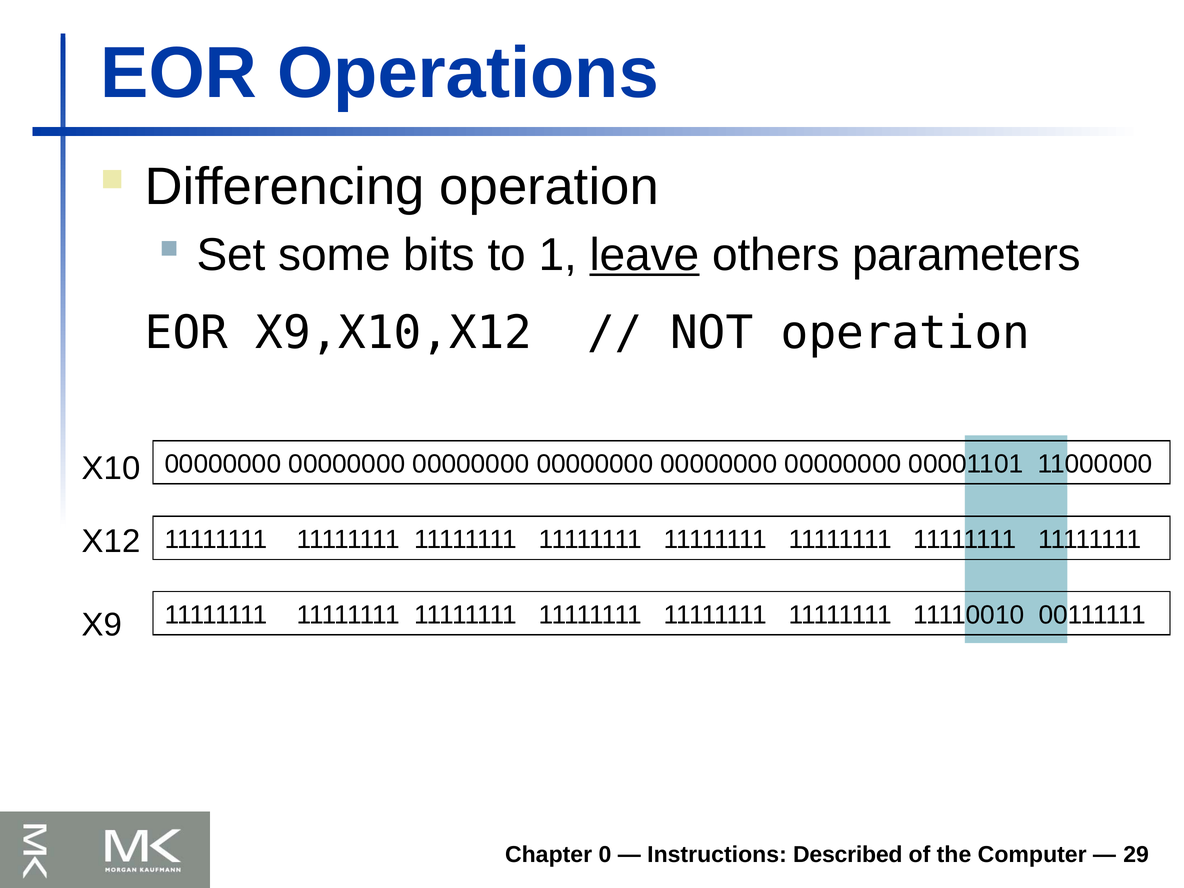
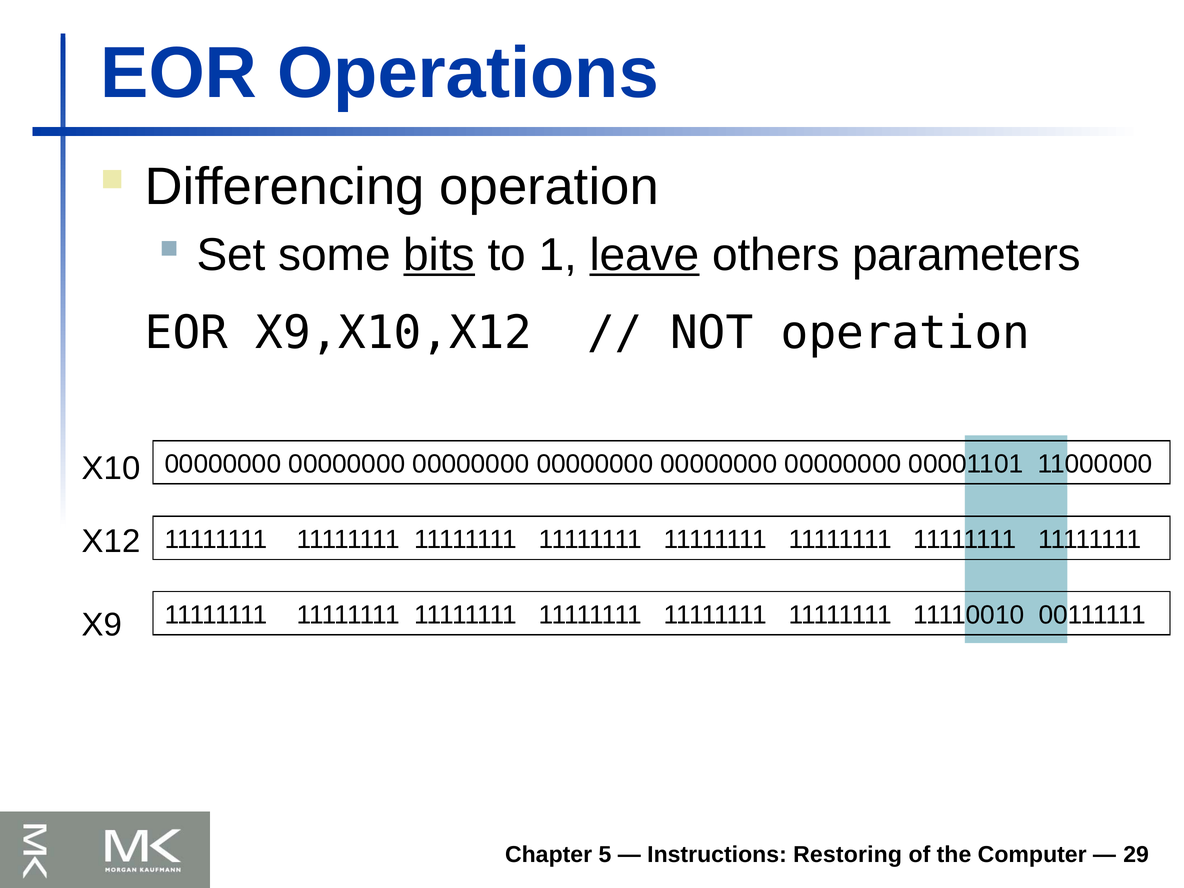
bits underline: none -> present (439, 255)
0: 0 -> 5 (605, 855)
Described: Described -> Restoring (848, 855)
